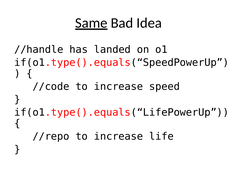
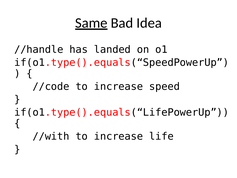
//repo: //repo -> //with (51, 136)
